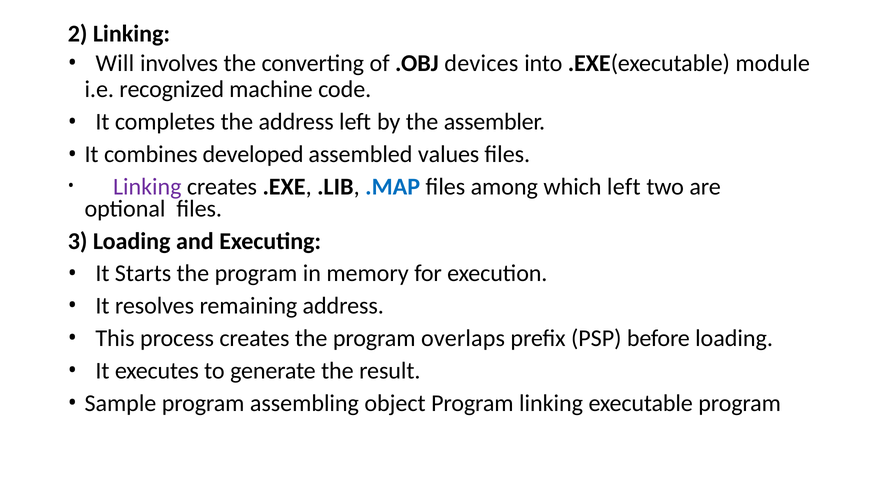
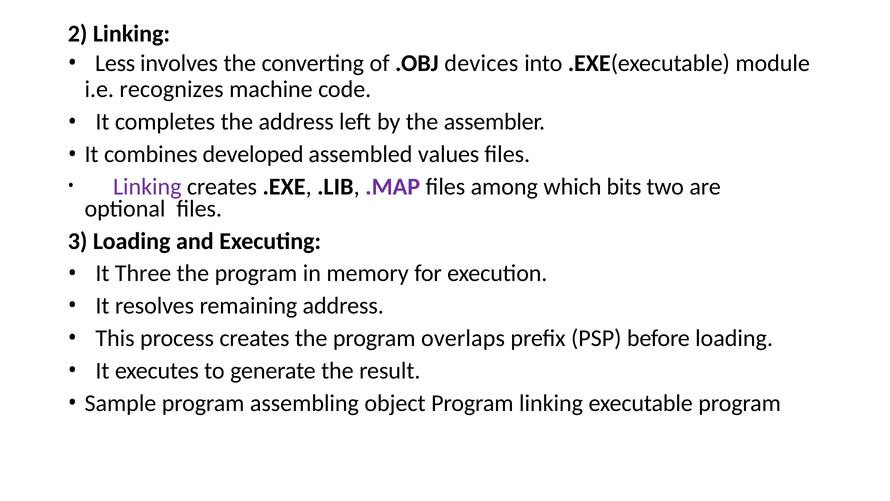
Will: Will -> Less (115, 63)
recognized: recognized -> recognizes (172, 89)
.MAP colour: blue -> purple (393, 187)
which left: left -> bits (624, 187)
Starts: Starts -> Three (143, 273)
